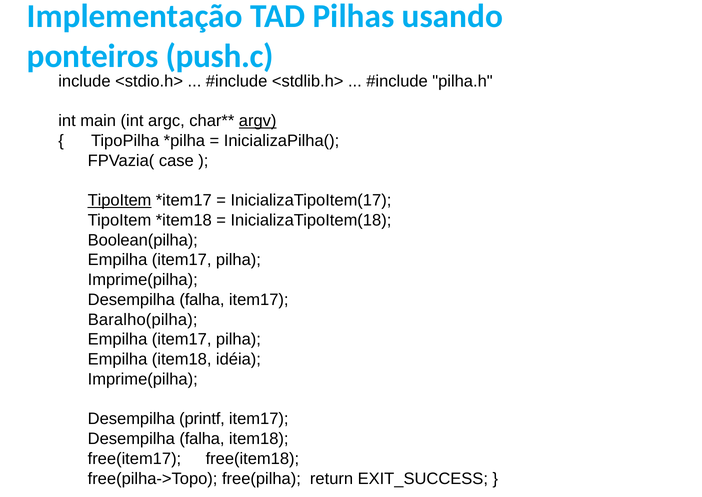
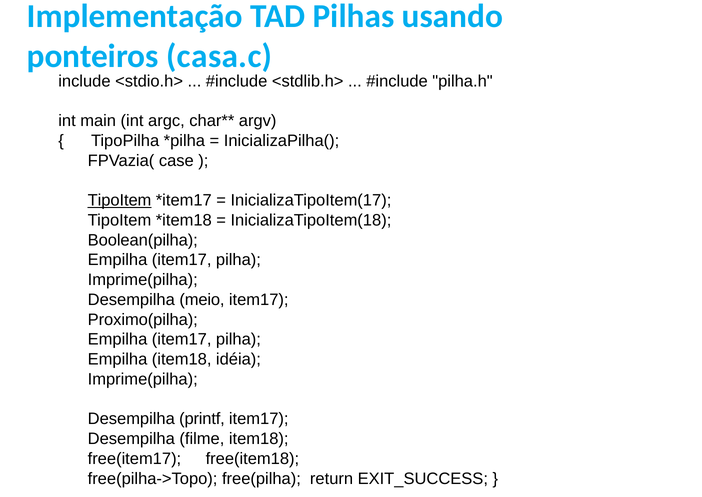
push.c: push.c -> casa.c (219, 56)
argv underline: present -> none (258, 121)
falha: falha -> meio (202, 299)
Baralho(pilha: Baralho(pilha -> Proximo(pilha (143, 319)
falha: falha -> filme (202, 438)
